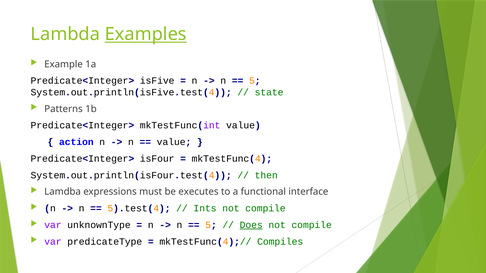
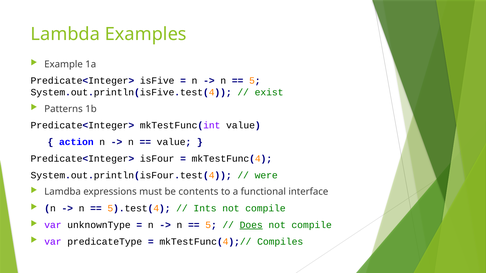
Examples underline: present -> none (146, 34)
state: state -> exist (269, 92)
then: then -> were (266, 175)
executes: executes -> contents (198, 192)
